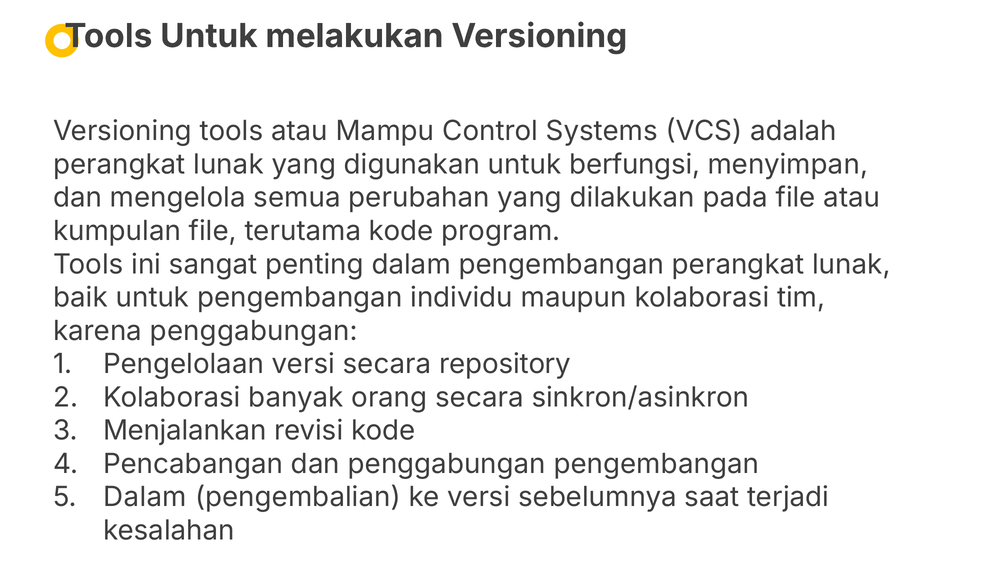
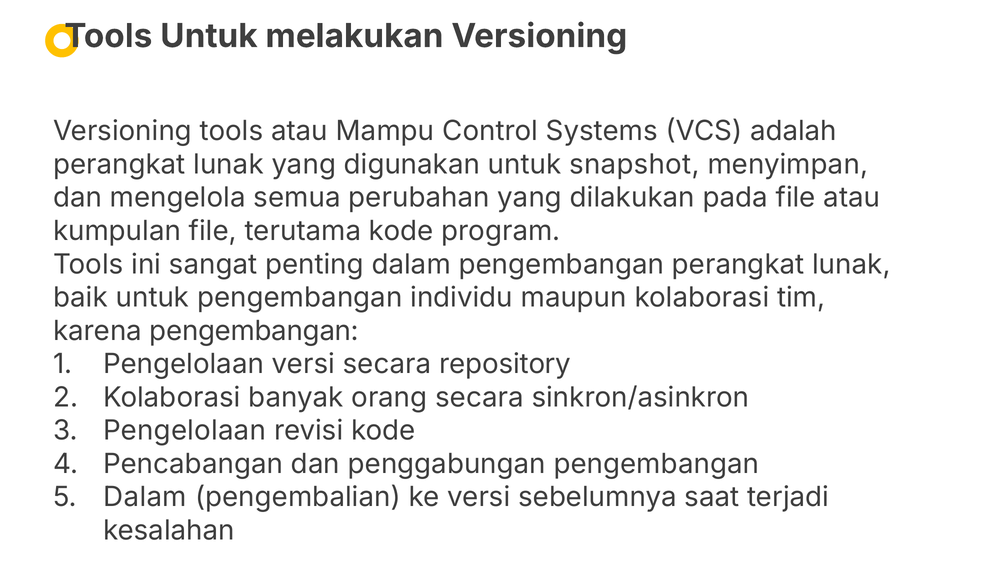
berfungsi: berfungsi -> snapshot (634, 165)
karena penggabungan: penggabungan -> pengembangan (254, 331)
Menjalankan: Menjalankan -> Pengelolaan (185, 431)
